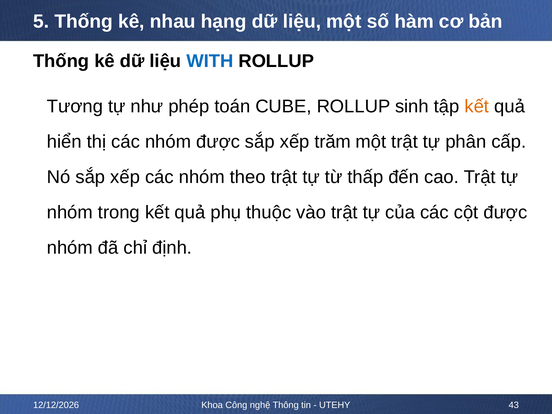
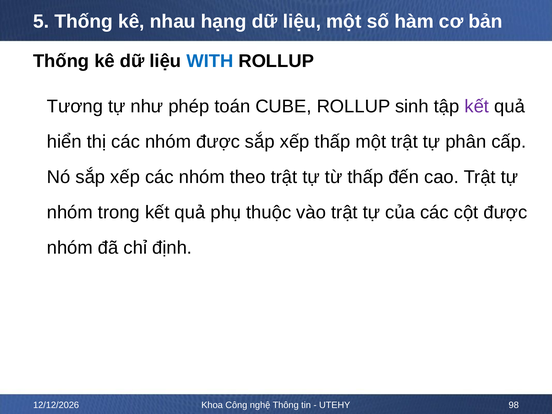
kết colour: orange -> purple (477, 106)
xếp trăm: trăm -> thấp (333, 142)
43: 43 -> 98 (514, 405)
